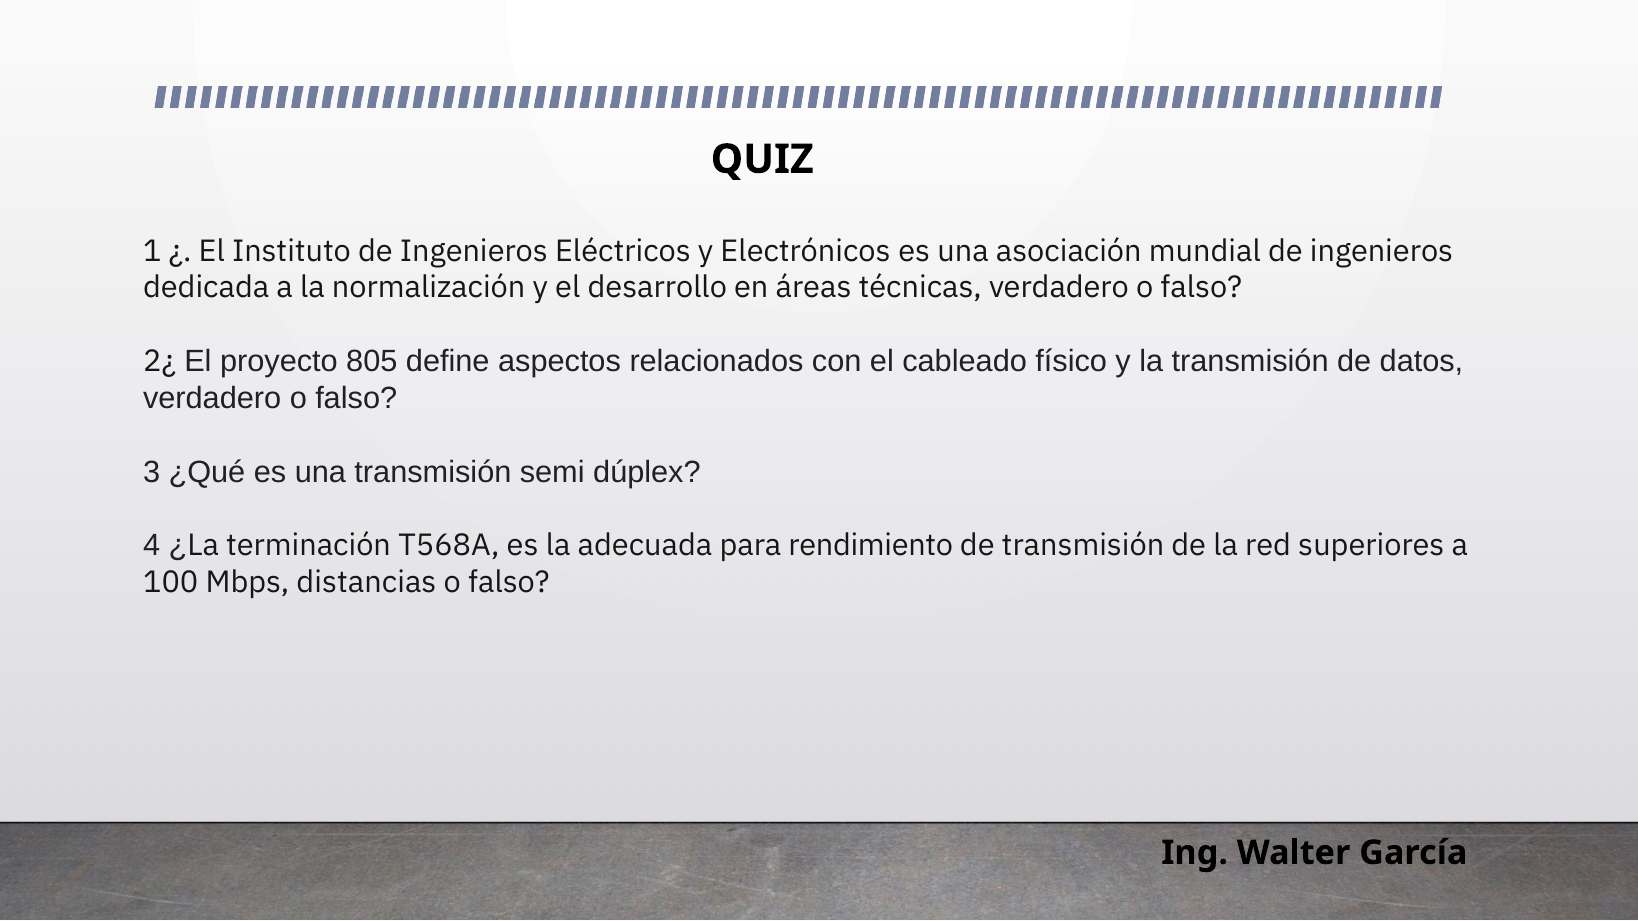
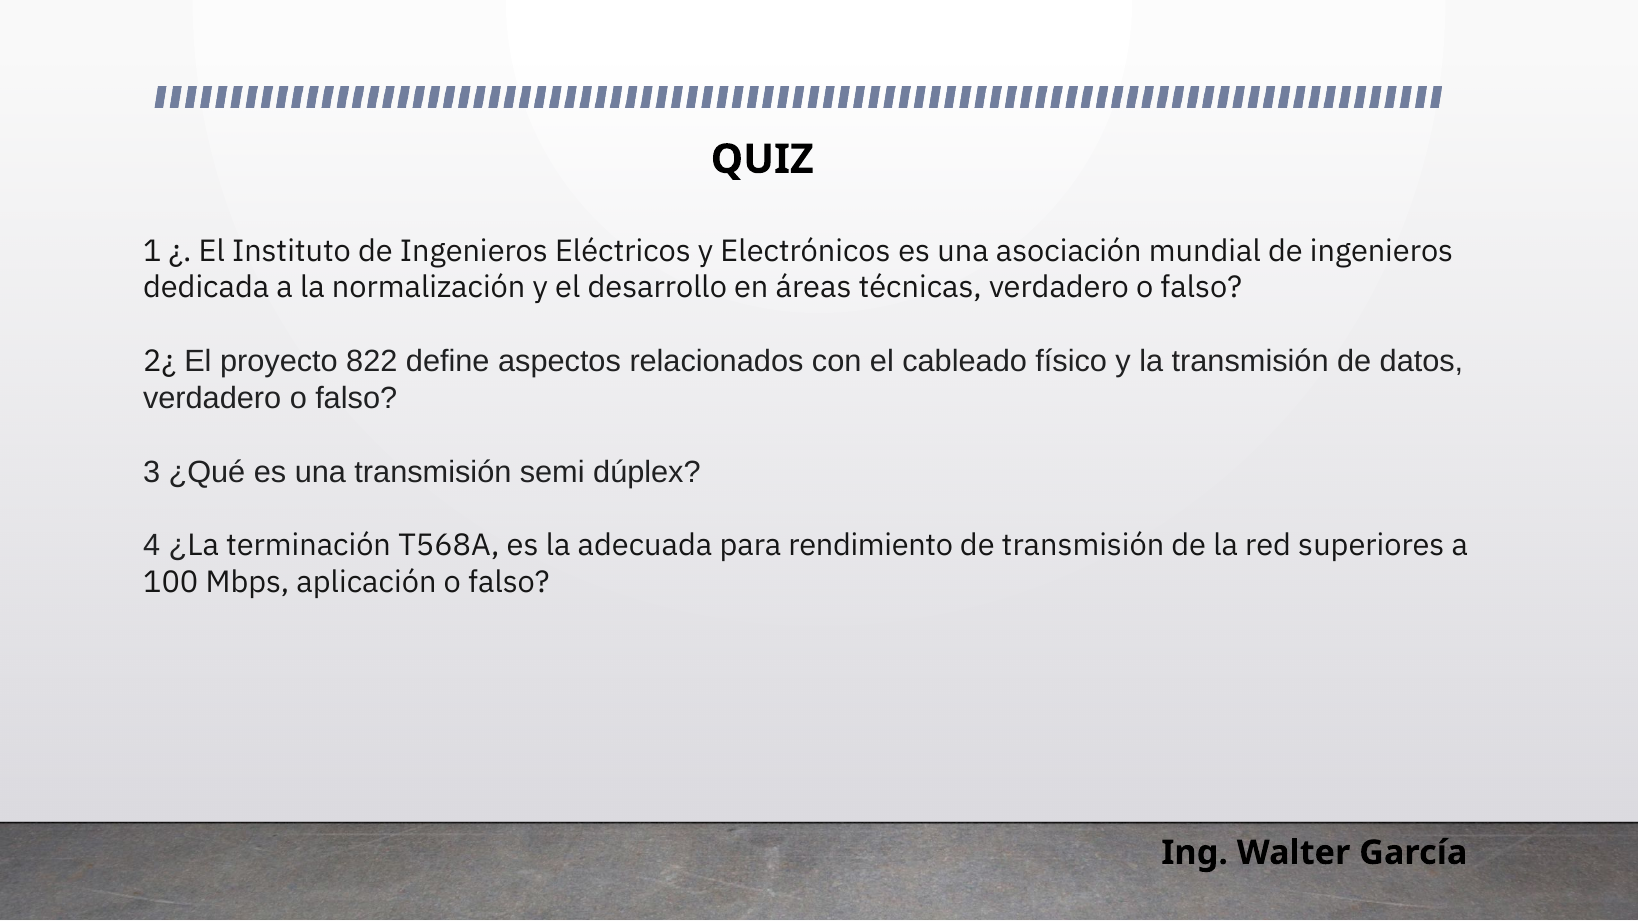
805: 805 -> 822 (372, 362)
distancias: distancias -> aplicación (366, 583)
